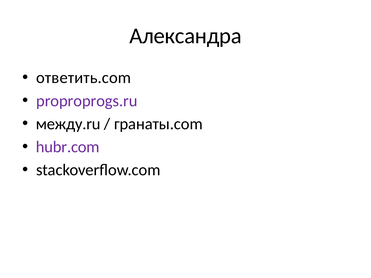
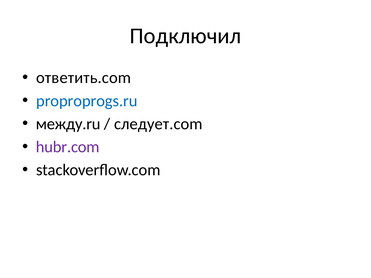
Александра: Александра -> Подключил (185, 36)
proproprogs.ru colour: purple -> blue (87, 101)
гранаты.com: гранаты.com -> следует.com (158, 124)
